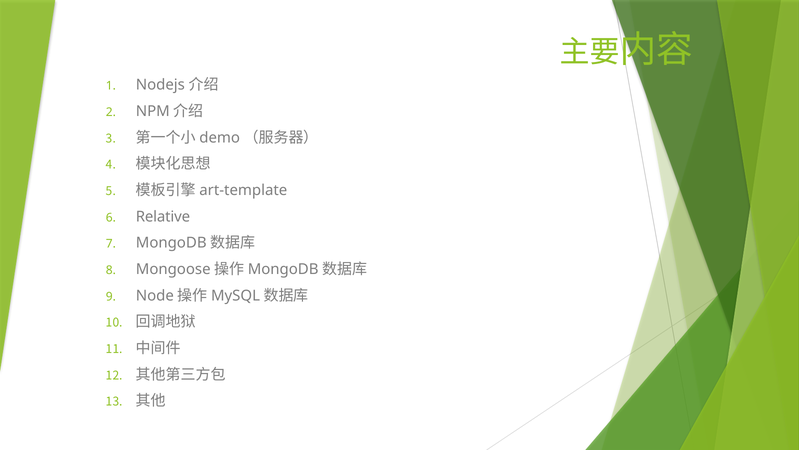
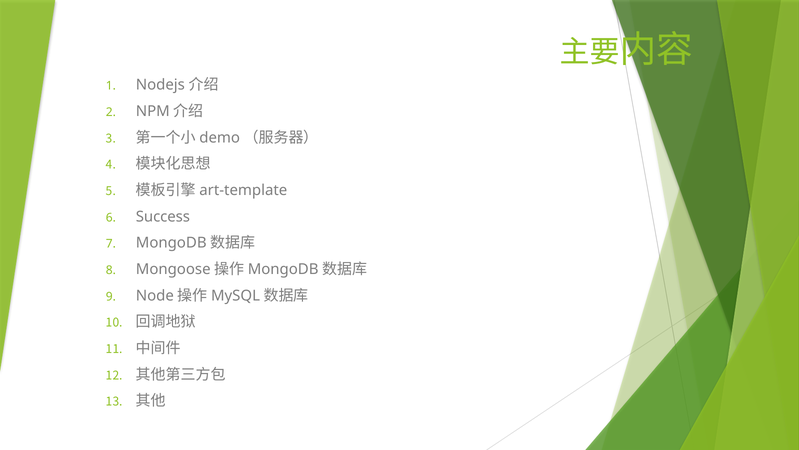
Relative: Relative -> Success (163, 216)
